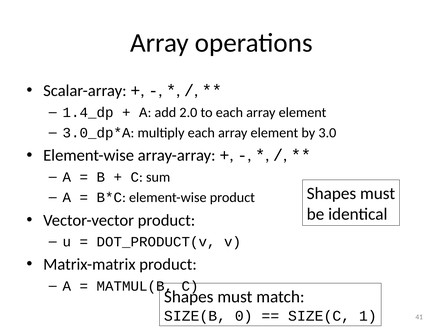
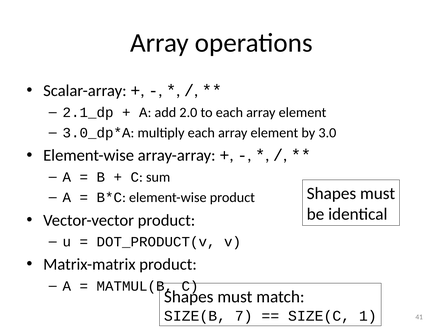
1.4_dp: 1.4_dp -> 2.1_dp (88, 113)
0: 0 -> 7 (244, 316)
